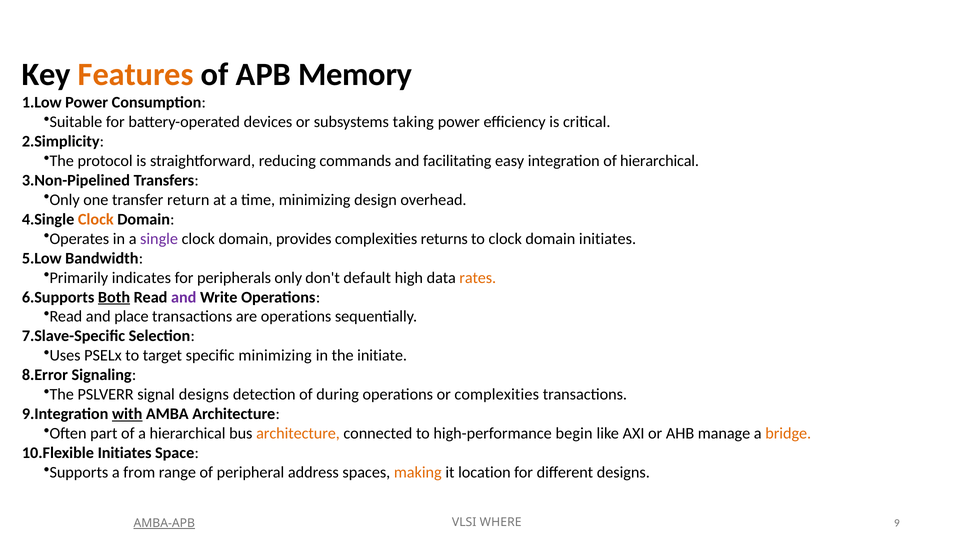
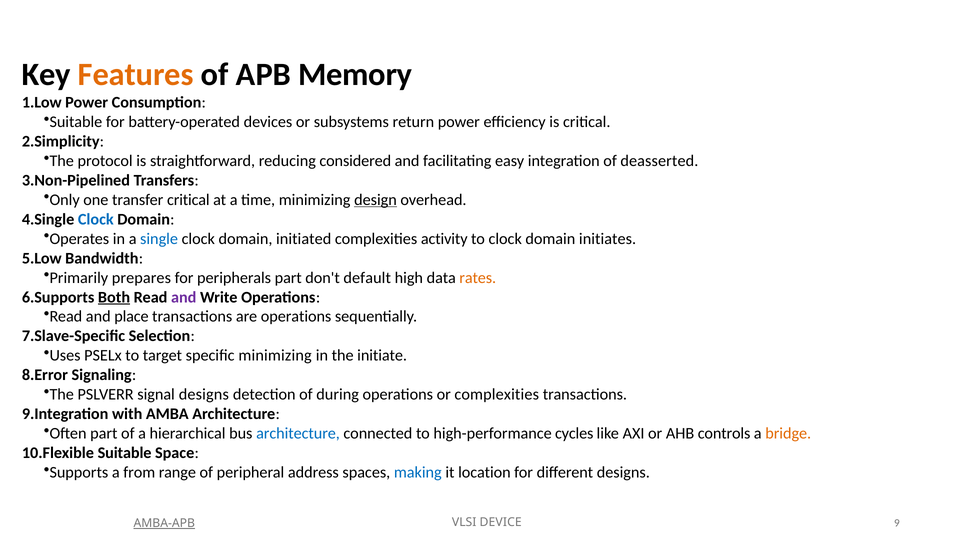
taking: taking -> return (413, 122)
commands: commands -> considered (355, 161)
of hierarchical: hierarchical -> deasserted (659, 161)
transfer return: return -> critical (188, 200)
design underline: none -> present (375, 200)
Clock colour: orange -> blue (96, 219)
single colour: purple -> blue (159, 239)
provides: provides -> initiated (304, 239)
returns: returns -> activity (444, 239)
indicates: indicates -> prepares (141, 278)
peripherals only: only -> part (288, 278)
with underline: present -> none (127, 414)
architecture colour: orange -> blue (298, 433)
begin: begin -> cycles (574, 433)
manage: manage -> controls (724, 433)
Initiates: Initiates -> Suitable (125, 453)
making colour: orange -> blue (418, 472)
WHERE: WHERE -> DEVICE (501, 522)
